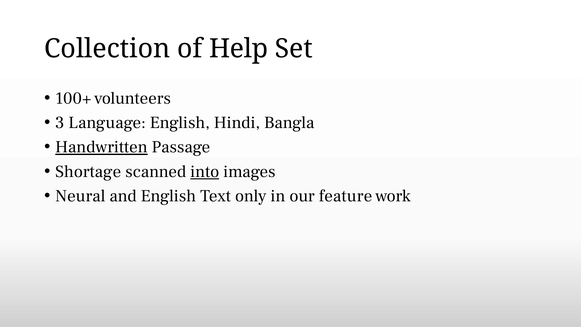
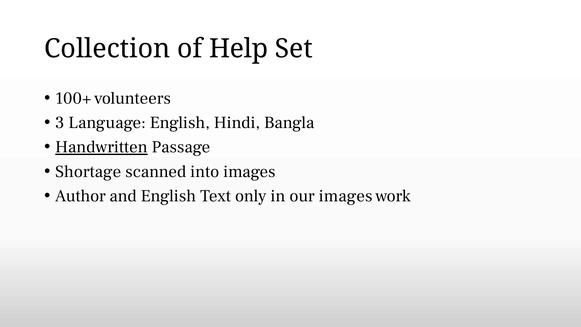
into underline: present -> none (205, 171)
Neural: Neural -> Author (80, 196)
our feature: feature -> images (346, 196)
